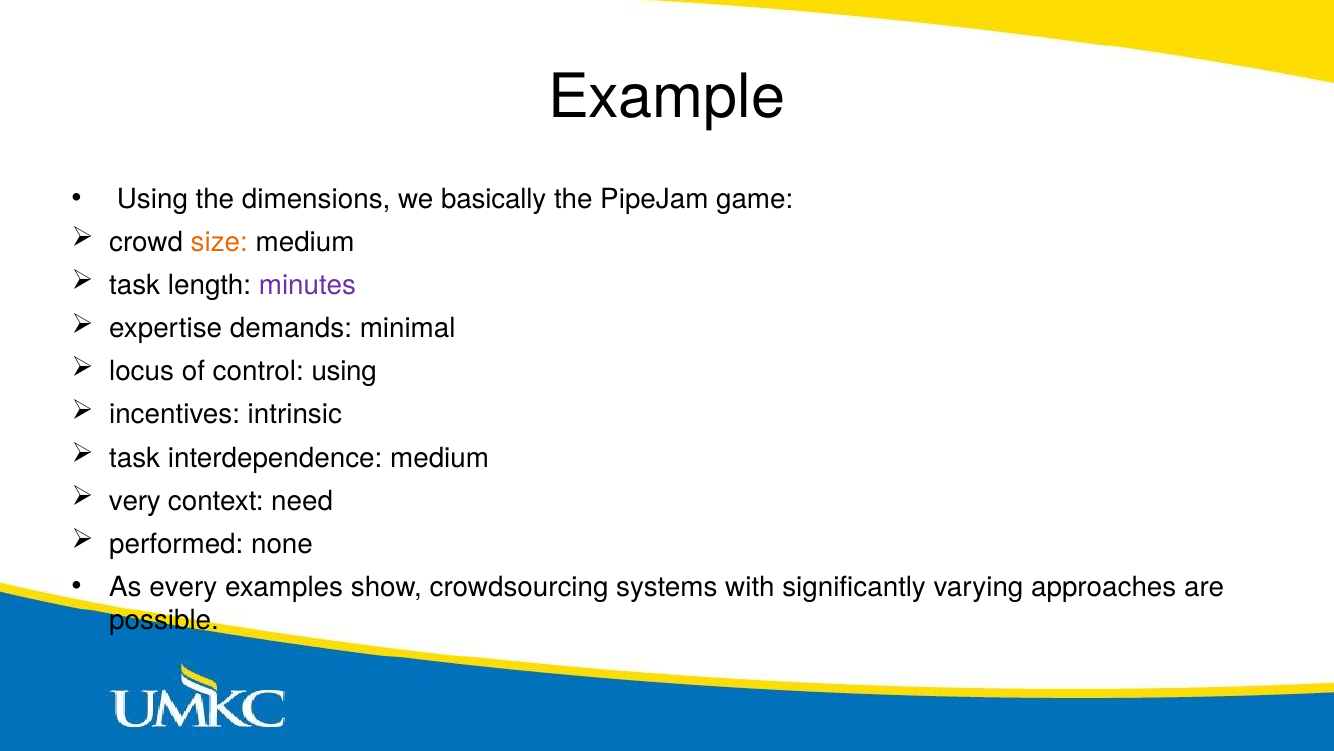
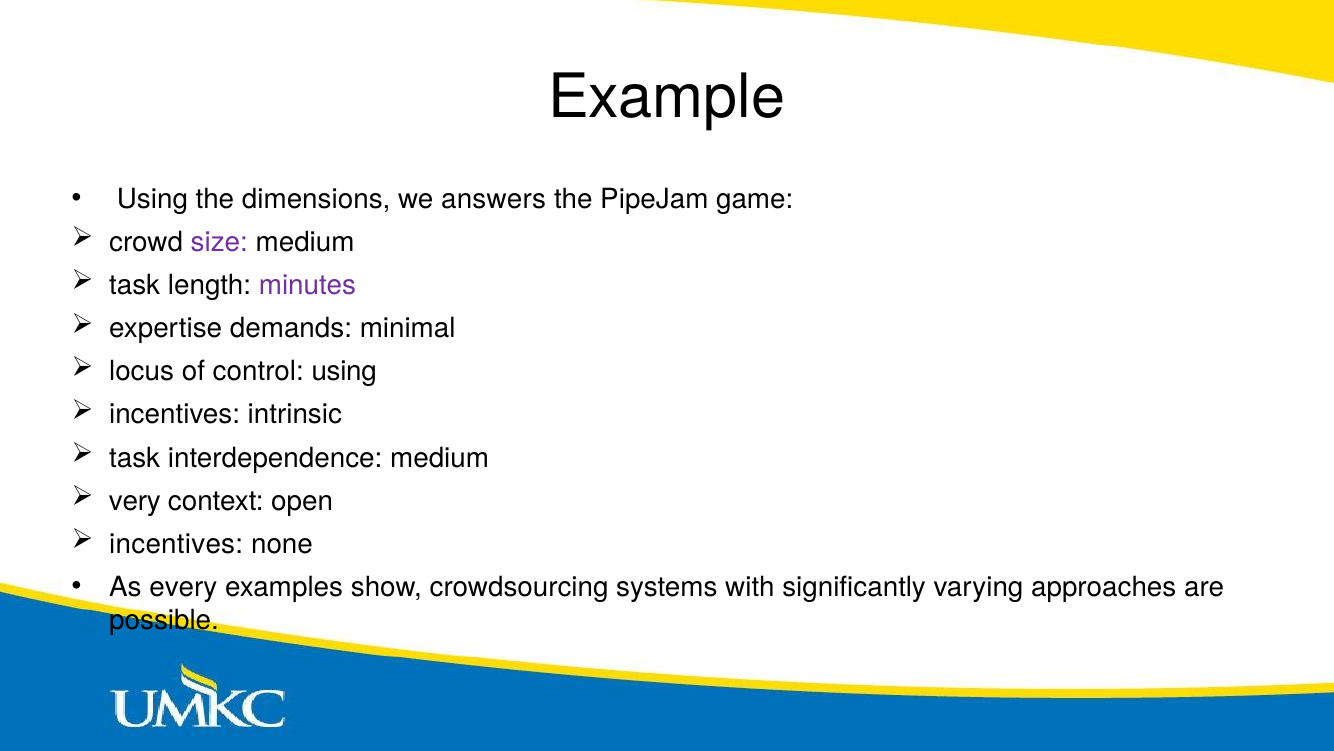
basically: basically -> answers (494, 199)
size colour: orange -> purple (219, 242)
need: need -> open (302, 501)
performed: performed -> incentives (176, 544)
